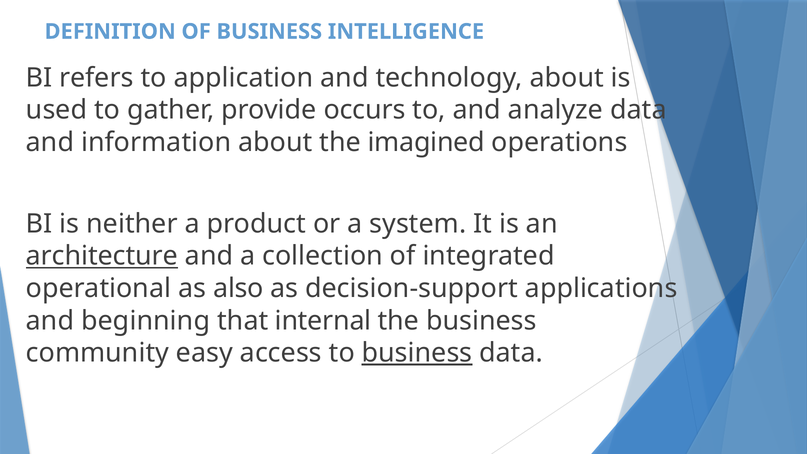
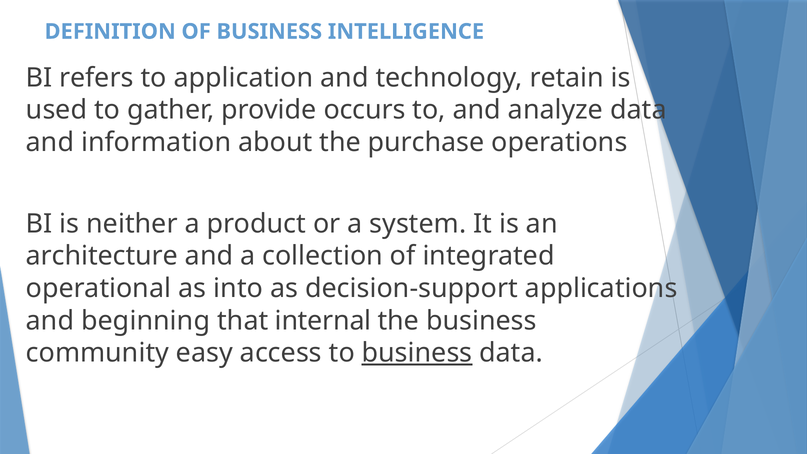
technology about: about -> retain (567, 78)
imagined: imagined -> purchase (426, 142)
architecture underline: present -> none (102, 256)
also: also -> into (238, 288)
